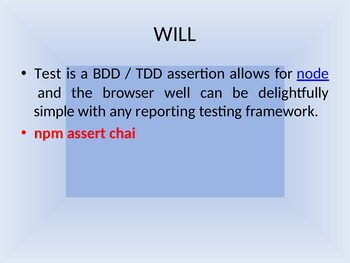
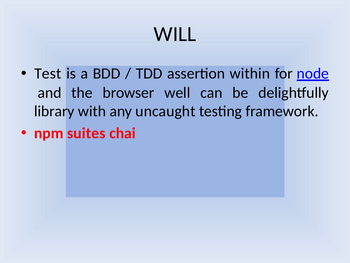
allows: allows -> within (250, 73)
simple: simple -> library (54, 111)
reporting: reporting -> uncaught (165, 111)
assert: assert -> suites (86, 133)
